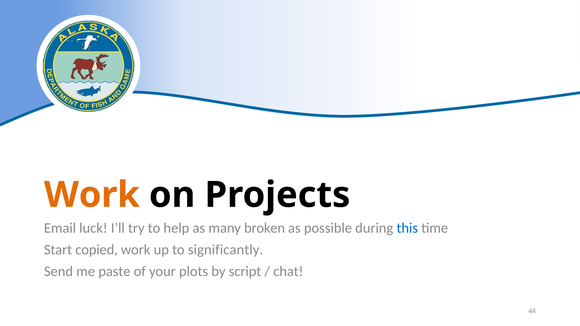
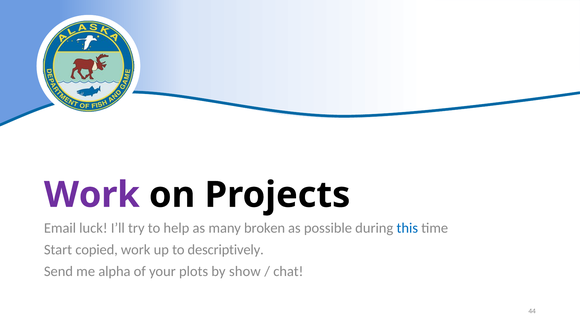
Work colour: orange -> purple (92, 195)
significantly: significantly -> descriptively (226, 250)
paste: paste -> alpha (114, 272)
script: script -> show (245, 272)
